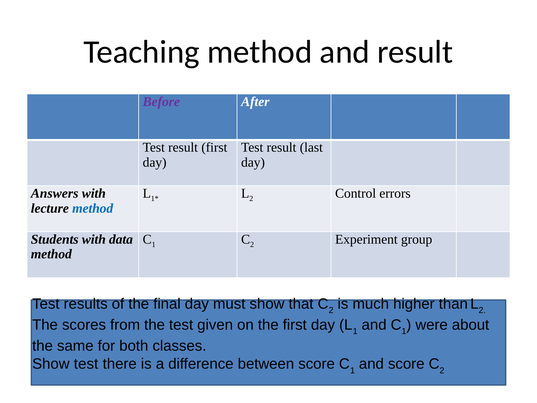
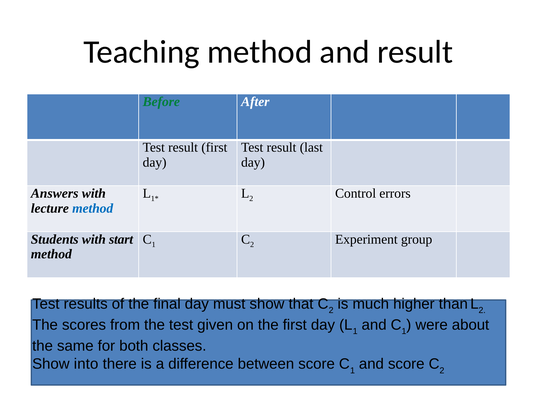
Before colour: purple -> green (161, 102)
data: data -> start (121, 239)
Show test: test -> into (86, 364)
